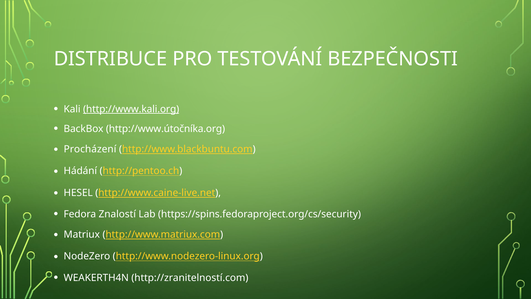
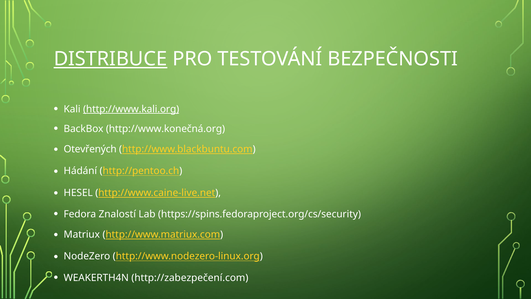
DISTRIBUCE underline: none -> present (110, 59)
http://www.útočníka.org: http://www.útočníka.org -> http://www.konečná.org (165, 129)
Procházení: Procházení -> Otevřených (90, 149)
http://zranitelností.com: http://zranitelností.com -> http://zabezpečení.com (190, 278)
